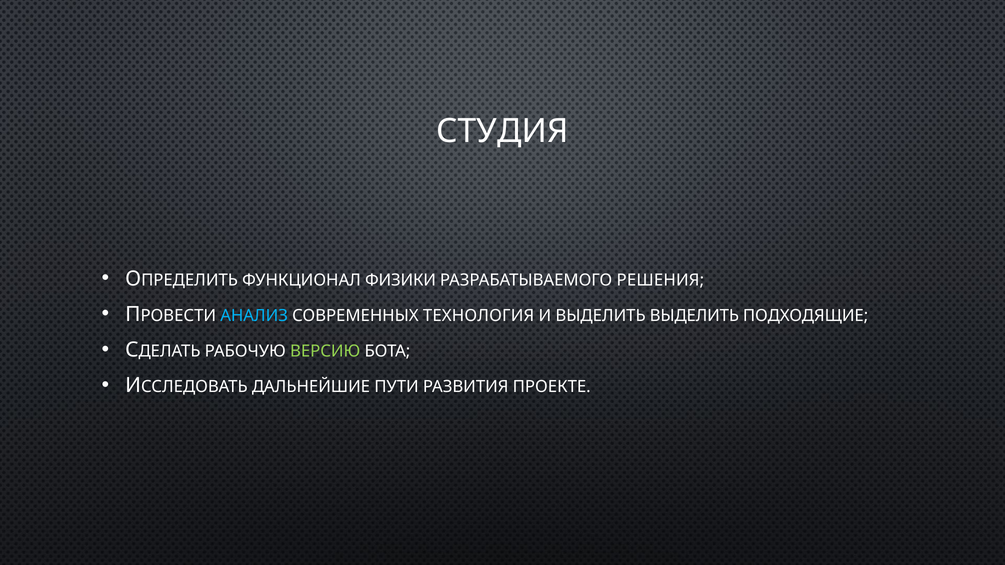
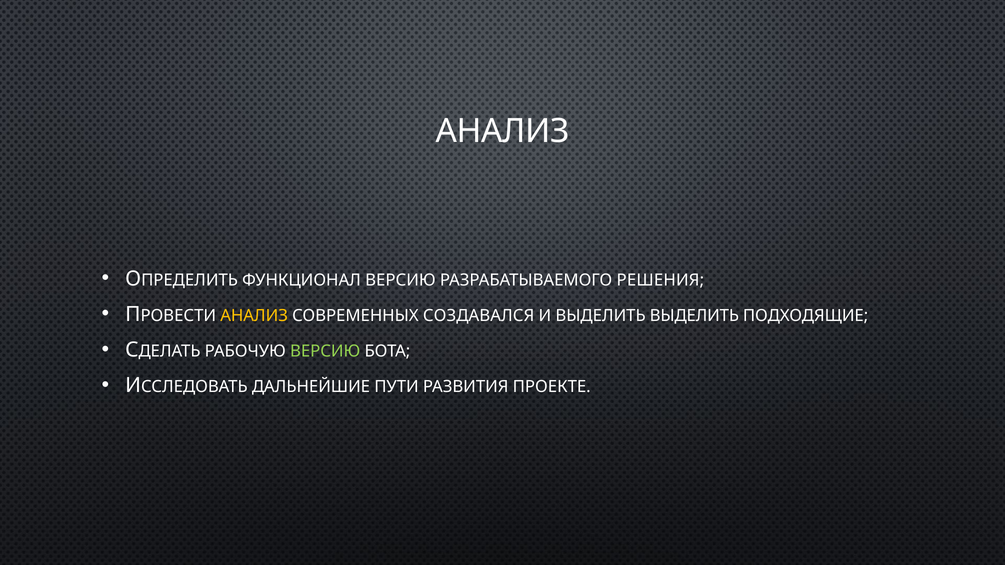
СТУДИЯ: СТУДИЯ -> АНАЛИЗ (503, 131)
ФУНКЦИОНАЛ ФИЗИКИ: ФИЗИКИ -> ВЕРСИЮ (400, 280)
АНАЛИЗ colour: light blue -> yellow (254, 316)
ТЕХНОЛОГИЯ: ТЕХНОЛОГИЯ -> СОЗДАВАЛСЯ (479, 316)
